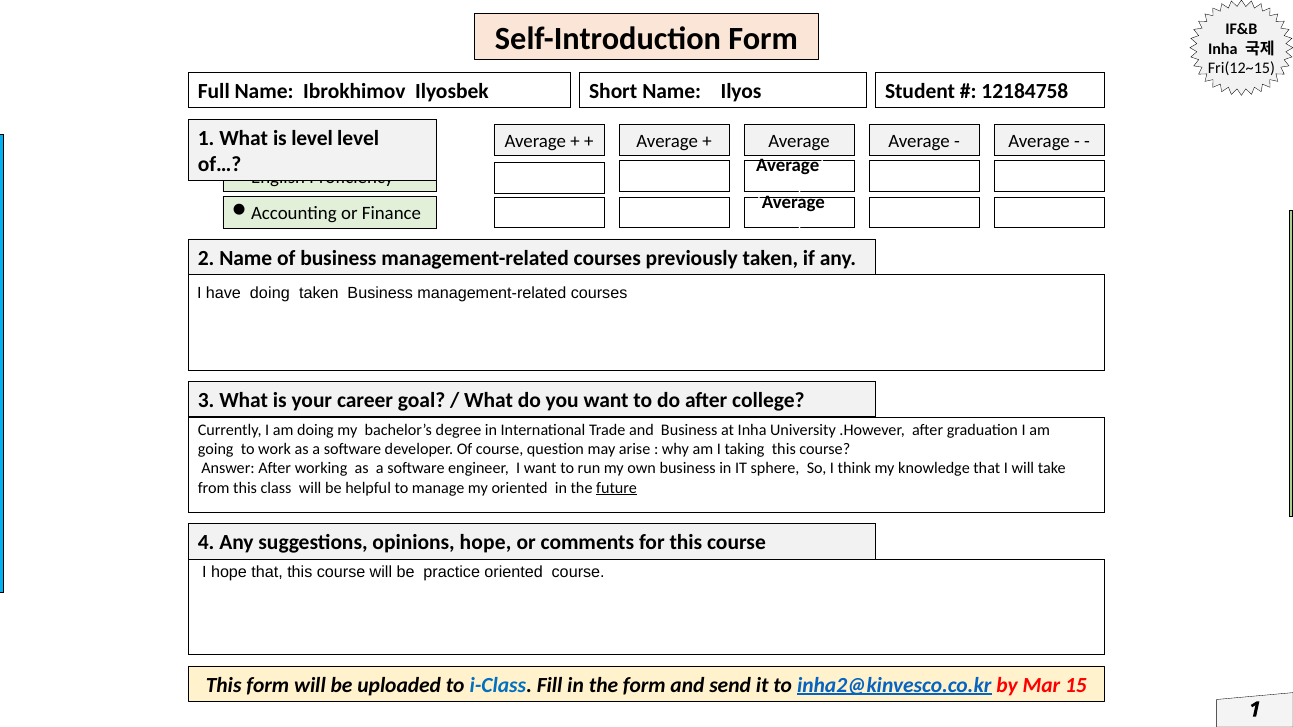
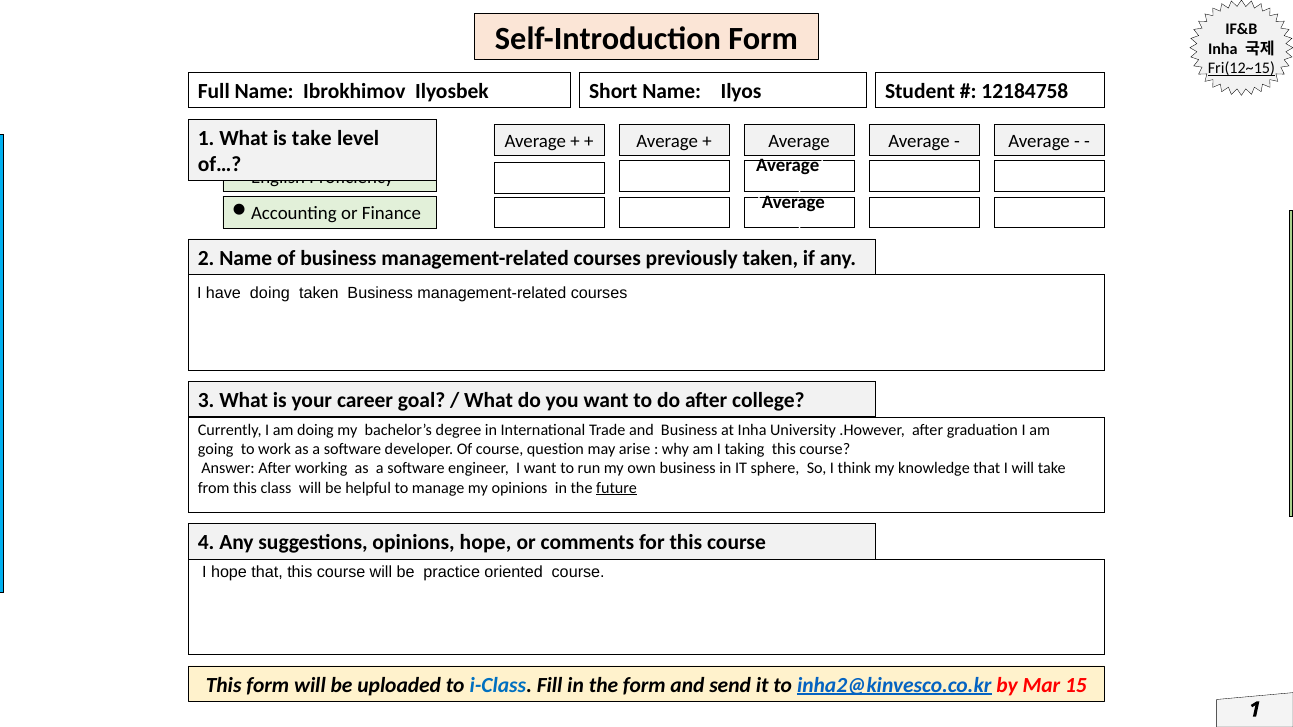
Fri(12~15 underline: none -> present (1241, 68)
is level: level -> take (312, 138)
my oriented: oriented -> opinions (520, 488)
